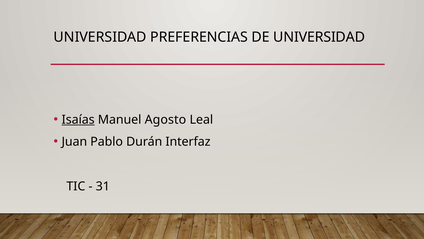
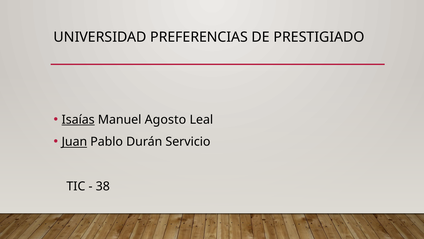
DE UNIVERSIDAD: UNIVERSIDAD -> PRESTIGIADO (319, 37)
Juan underline: none -> present (74, 142)
Interfaz: Interfaz -> Servicio (188, 142)
31: 31 -> 38 (103, 186)
